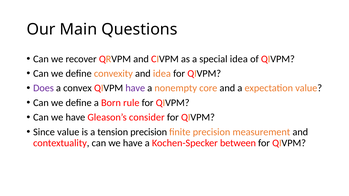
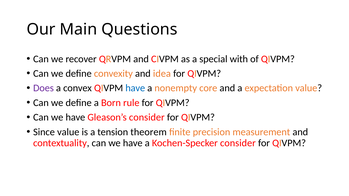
special idea: idea -> with (239, 59)
have colour: purple -> blue (135, 88)
tension precision: precision -> theorem (149, 132)
Kochen-Specker between: between -> consider (238, 143)
